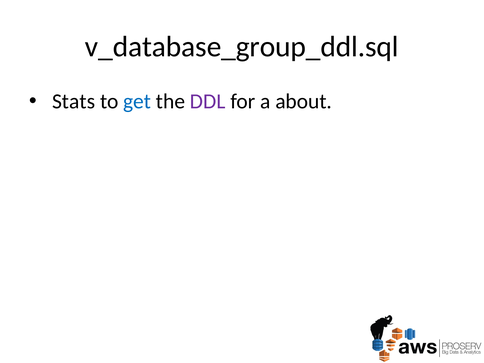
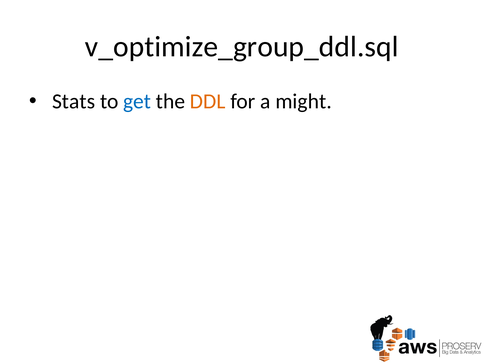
v_database_group_ddl.sql: v_database_group_ddl.sql -> v_optimize_group_ddl.sql (242, 47)
DDL colour: purple -> orange (208, 102)
about: about -> might (304, 102)
